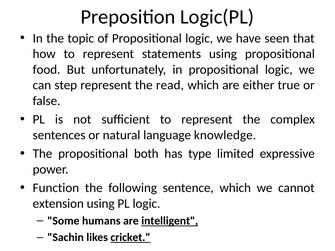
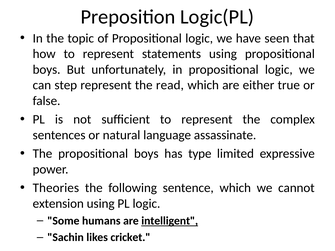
food: food -> boys (47, 70)
knowledge: knowledge -> assassinate (225, 135)
The propositional both: both -> boys (146, 154)
Function: Function -> Theories (56, 188)
cricket underline: present -> none (130, 238)
